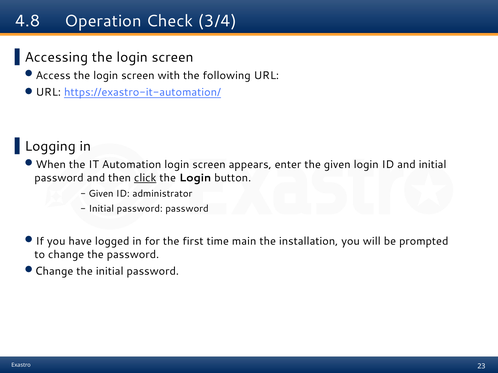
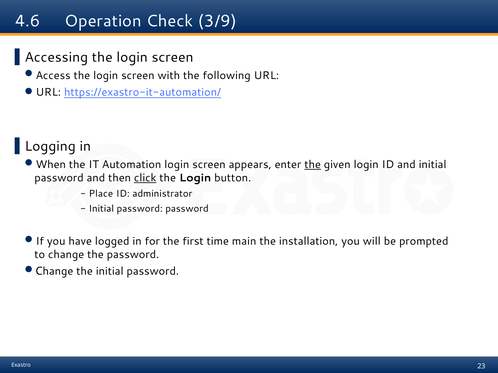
4.8: 4.8 -> 4.6 (28, 21)
3/4: 3/4 -> 3/9 (217, 21)
the underline: none -> present (313, 165)
Given: Given -> Place (101, 194)
